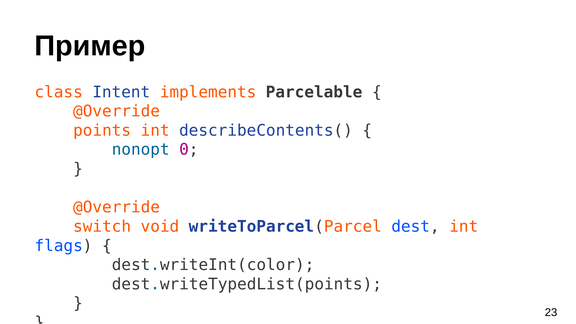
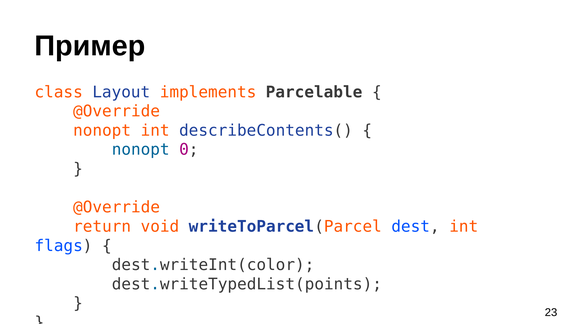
Intent: Intent -> Layout (121, 92)
points: points -> nonopt (102, 131)
switch: switch -> return (102, 227)
